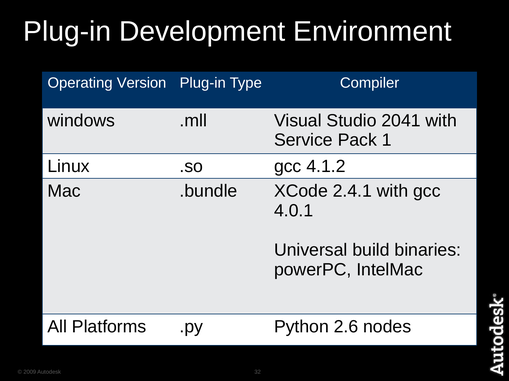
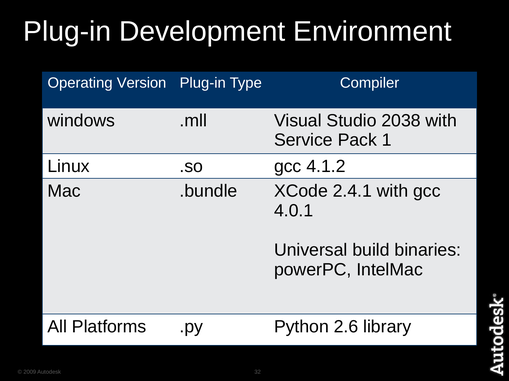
2041: 2041 -> 2038 (401, 121)
nodes: nodes -> library (387, 327)
